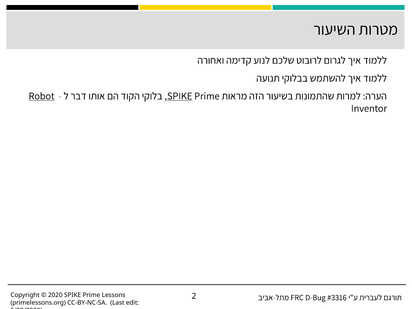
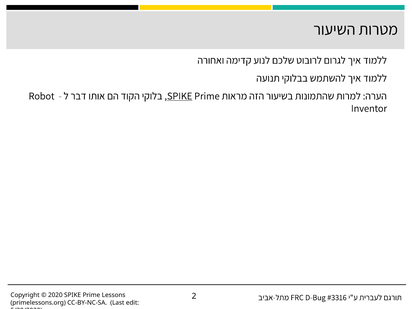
Robot underline: present -> none (42, 96)
